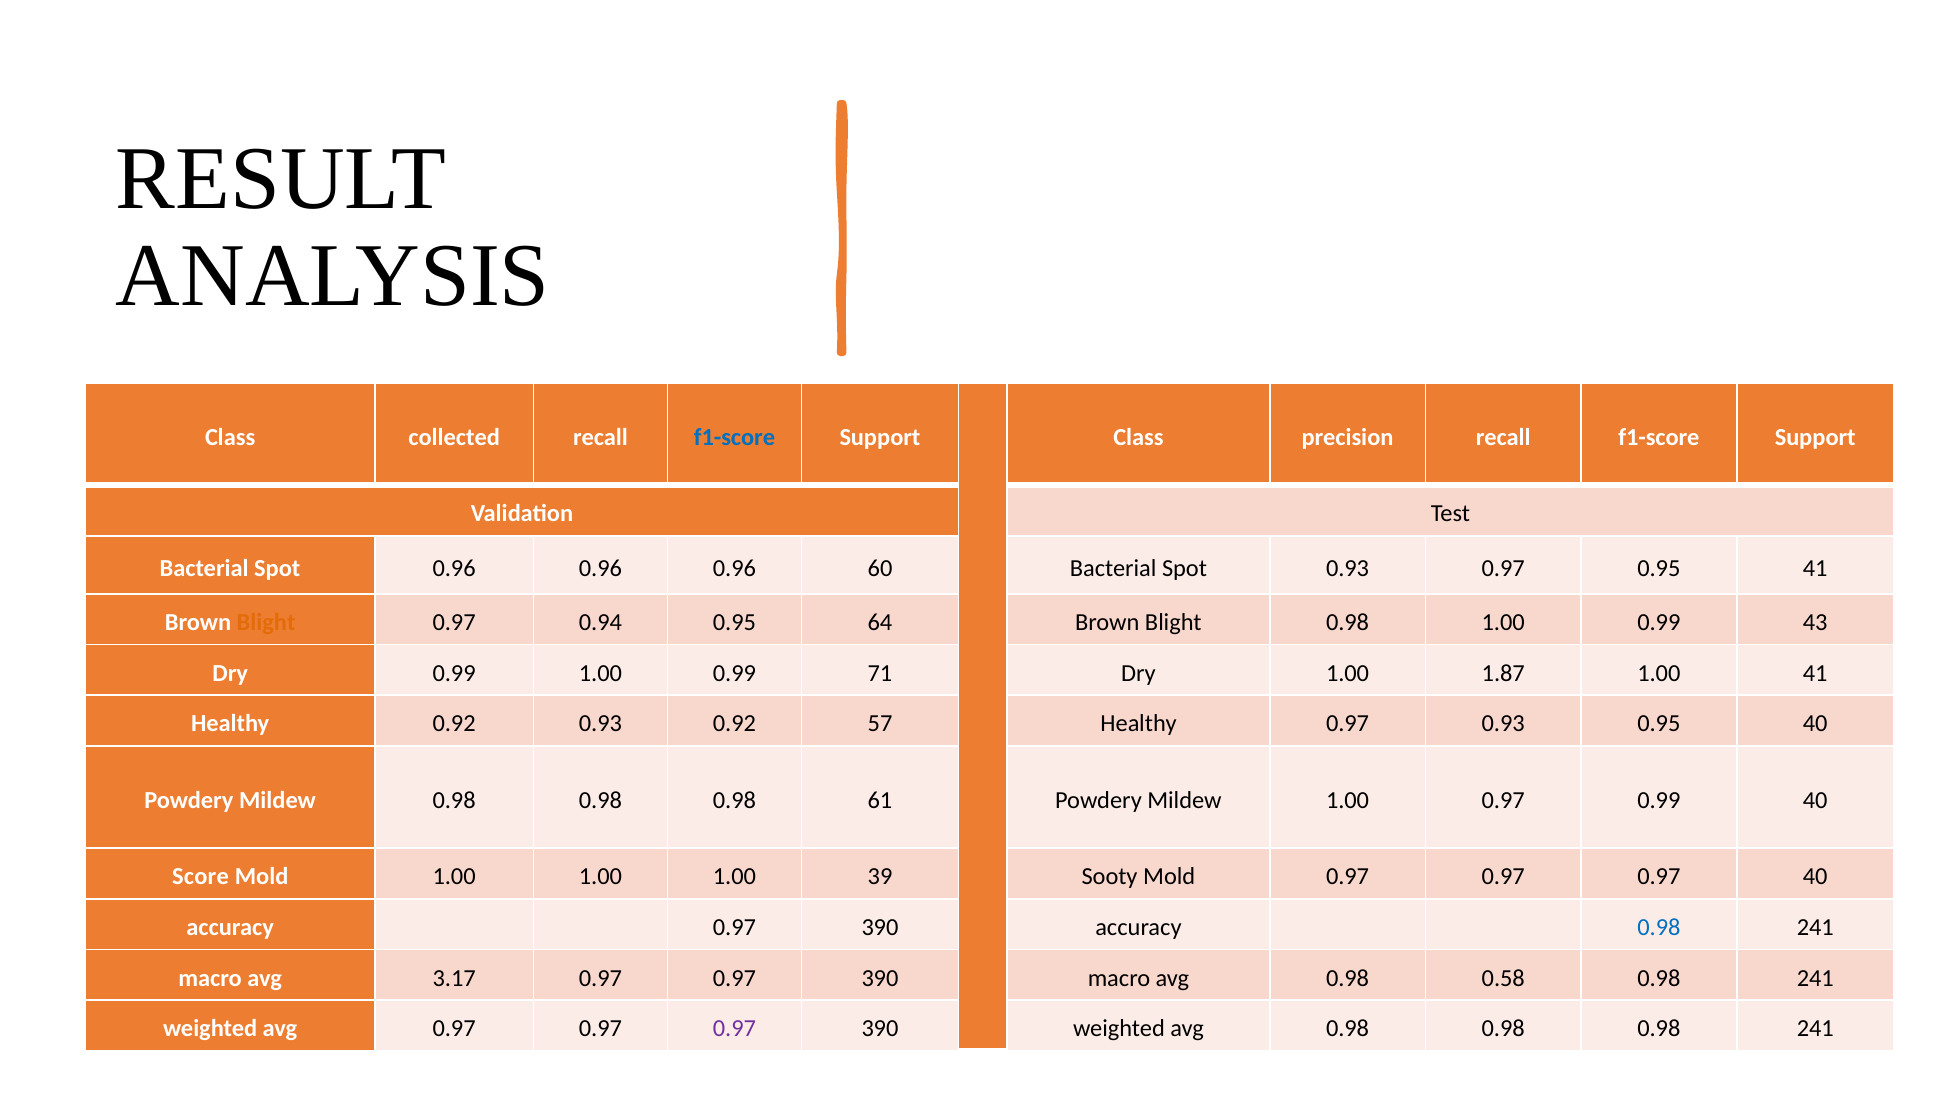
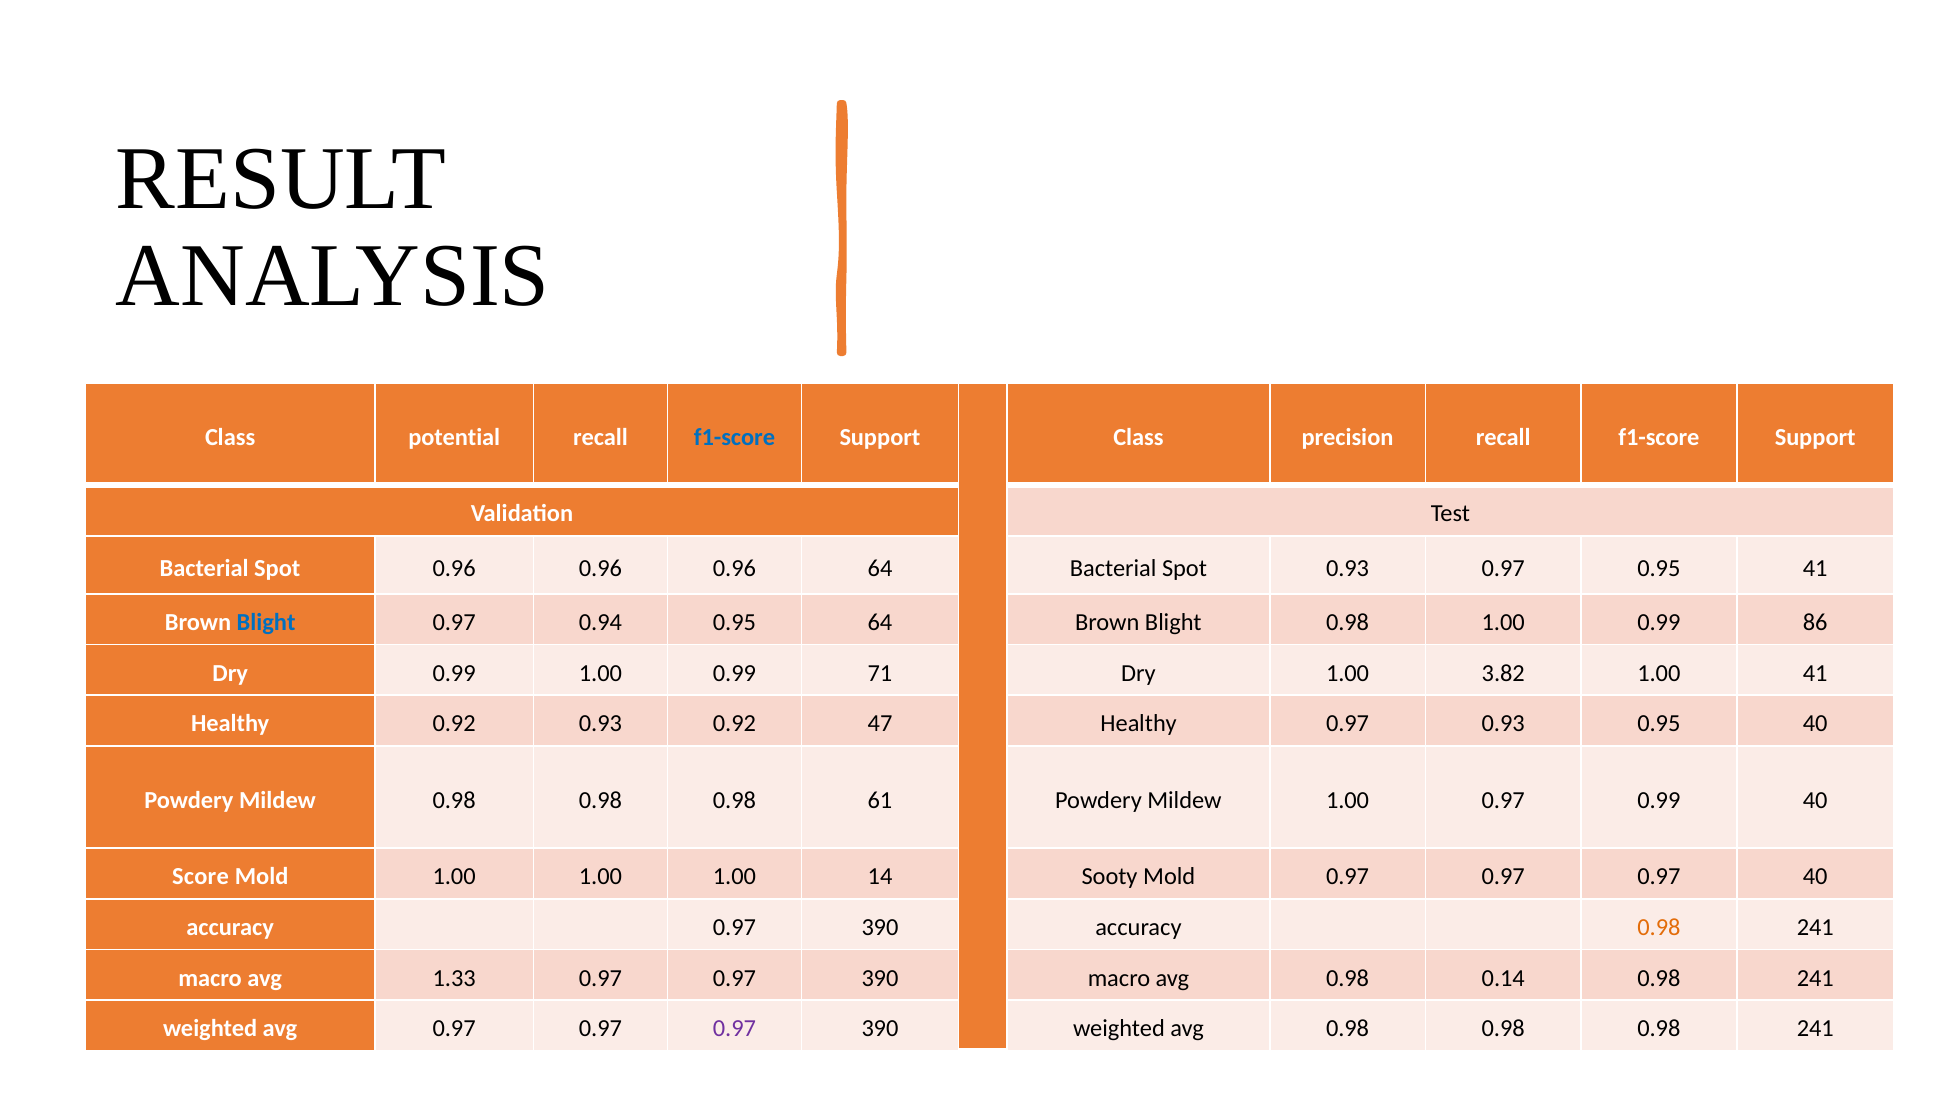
collected: collected -> potential (454, 437)
0.96 60: 60 -> 64 (880, 568)
Blight colour: orange -> blue (266, 622)
43: 43 -> 86 (1815, 622)
1.87: 1.87 -> 3.82 (1503, 673)
57: 57 -> 47 (880, 724)
39: 39 -> 14 (880, 876)
0.98 colour: blue -> orange (1659, 927)
3.17: 3.17 -> 1.33 (454, 978)
0.58: 0.58 -> 0.14 (1503, 978)
